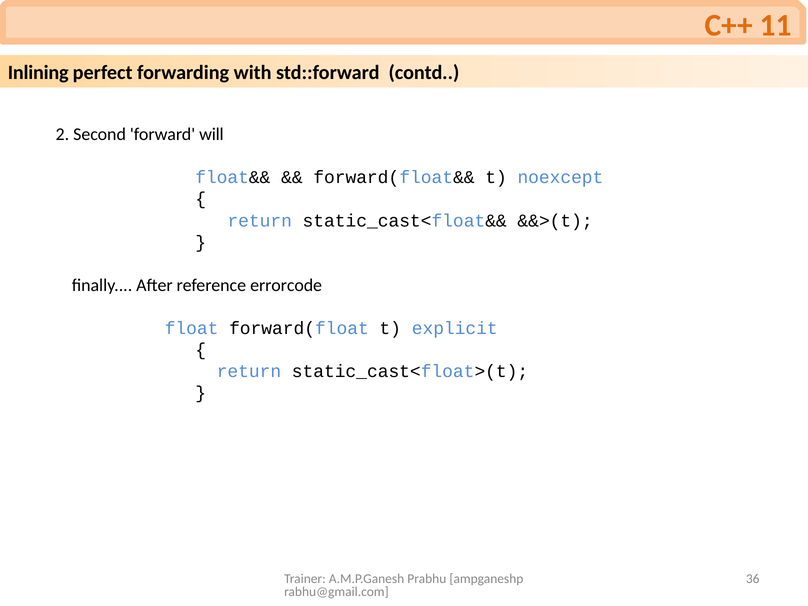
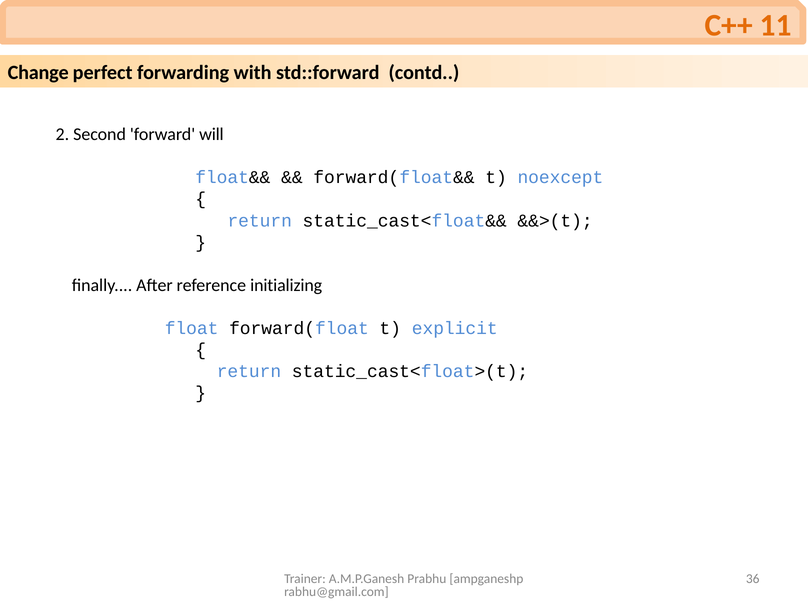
Inlining: Inlining -> Change (38, 73)
errorcode: errorcode -> initializing (286, 285)
